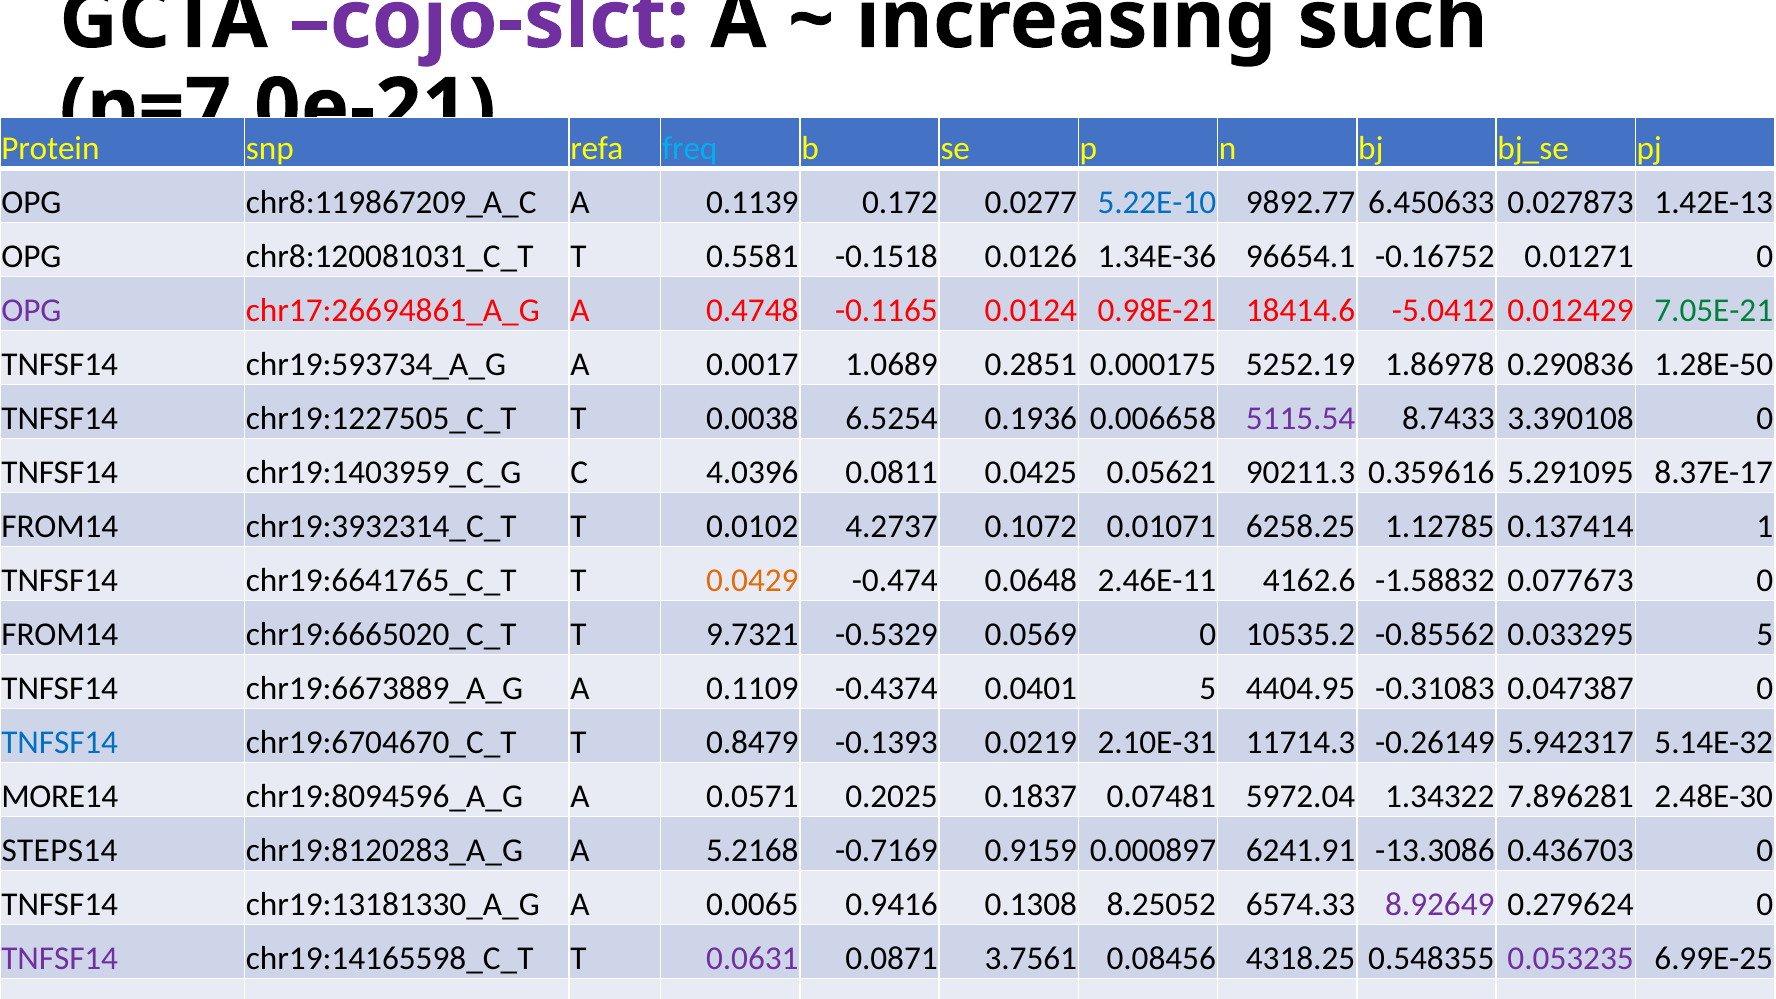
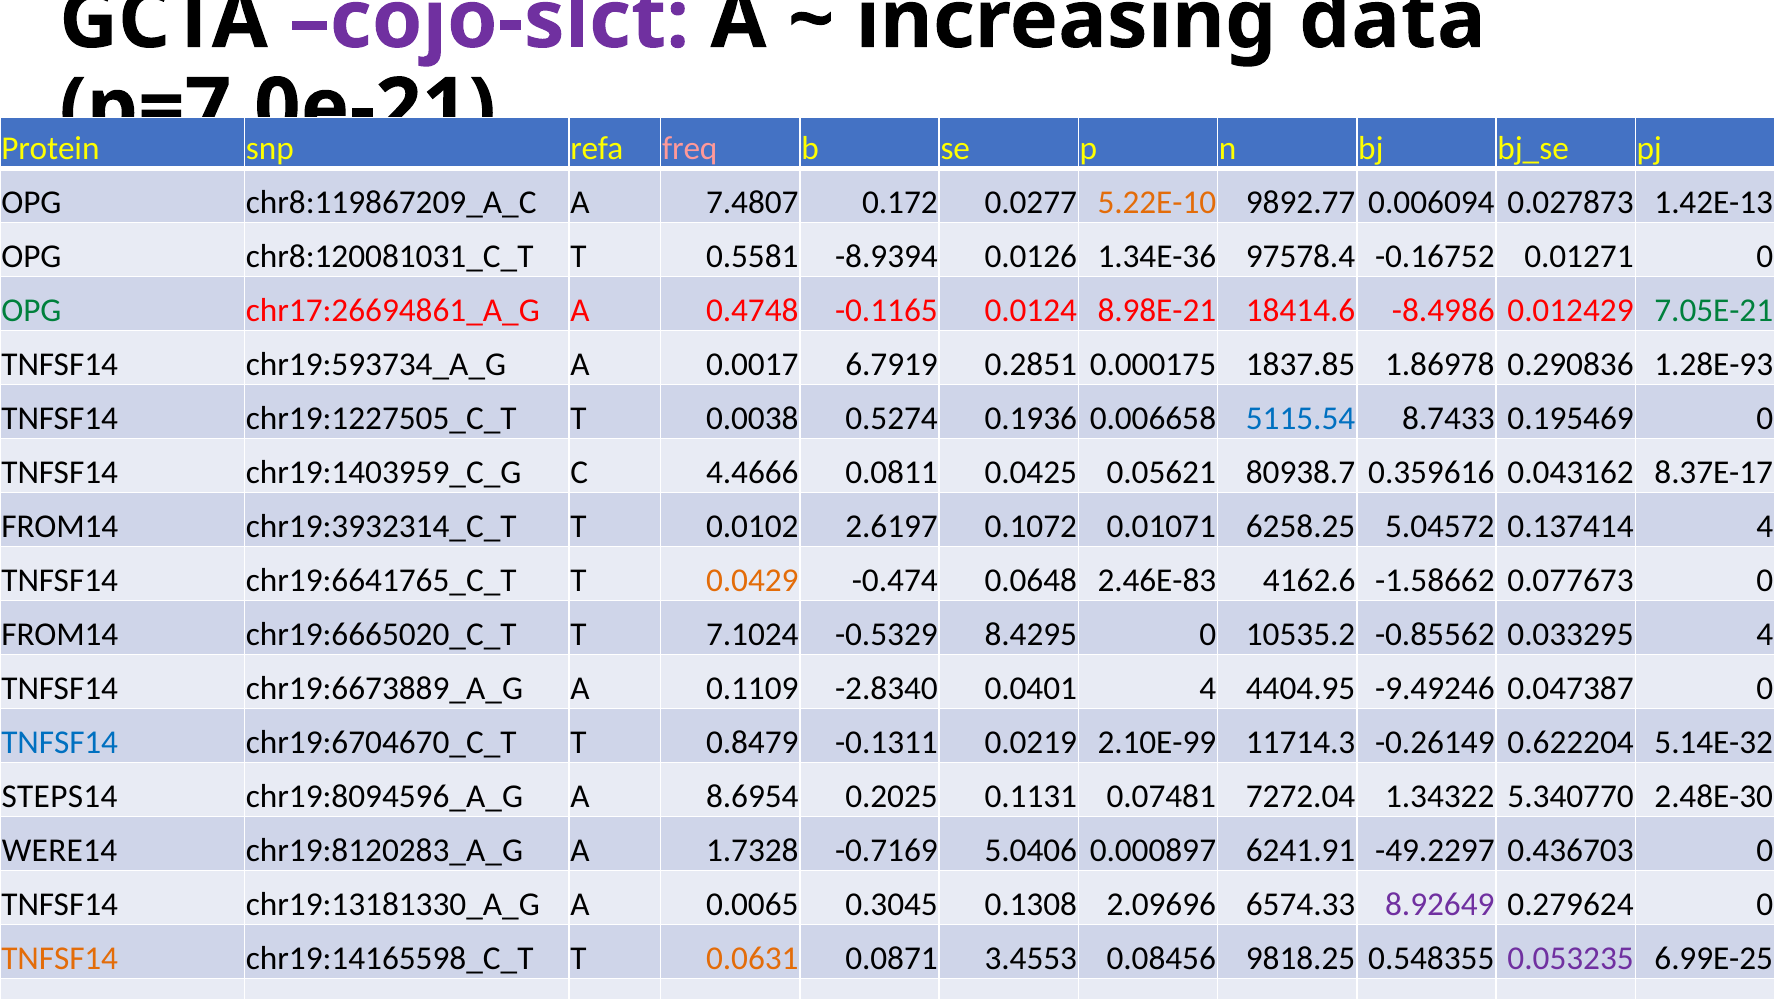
such: such -> data (1392, 20)
freq colour: light blue -> pink (690, 148)
0.1139: 0.1139 -> 7.4807 (752, 202)
5.22E-10 colour: blue -> orange (1157, 202)
6.450633: 6.450633 -> 0.006094 (1431, 202)
-0.1518: -0.1518 -> -8.9394 (886, 256)
96654.1: 96654.1 -> 97578.4 (1301, 256)
OPG colour: purple -> green (31, 310)
0.98E-21: 0.98E-21 -> 8.98E-21 (1157, 310)
-5.0412: -5.0412 -> -8.4986 (1443, 310)
1.0689: 1.0689 -> 6.7919 (892, 364)
5252.19: 5252.19 -> 1837.85 (1301, 364)
1.28E-50: 1.28E-50 -> 1.28E-93 (1714, 364)
6.5254: 6.5254 -> 0.5274 (892, 418)
5115.54 colour: purple -> blue (1301, 418)
3.390108: 3.390108 -> 0.195469 (1571, 418)
4.0396: 4.0396 -> 4.4666 (752, 472)
90211.3: 90211.3 -> 80938.7 (1301, 472)
5.291095: 5.291095 -> 0.043162 (1571, 472)
4.2737: 4.2737 -> 2.6197 (892, 526)
1.12785: 1.12785 -> 5.04572 (1440, 526)
0.137414 1: 1 -> 4 (1765, 526)
2.46E-11: 2.46E-11 -> 2.46E-83 (1157, 580)
-1.58832: -1.58832 -> -1.58662 (1435, 580)
9.7321: 9.7321 -> 7.1024 (752, 635)
0.0569: 0.0569 -> 8.4295 (1031, 635)
0.033295 5: 5 -> 4 (1765, 635)
-0.4374: -0.4374 -> -2.8340 (886, 689)
0.0401 5: 5 -> 4 (1208, 689)
-0.31083: -0.31083 -> -9.49246 (1435, 689)
-0.1393: -0.1393 -> -0.1311 (886, 743)
2.10E-31: 2.10E-31 -> 2.10E-99 (1157, 743)
5.942317: 5.942317 -> 0.622204 (1571, 743)
MORE14: MORE14 -> STEPS14 (60, 797)
0.0571: 0.0571 -> 8.6954 (752, 797)
0.1837: 0.1837 -> 0.1131 (1031, 797)
5972.04: 5972.04 -> 7272.04 (1301, 797)
7.896281: 7.896281 -> 5.340770 (1571, 797)
STEPS14: STEPS14 -> WERE14 (60, 851)
5.2168: 5.2168 -> 1.7328 (752, 851)
0.9159: 0.9159 -> 5.0406 (1031, 851)
-13.3086: -13.3086 -> -49.2297 (1435, 851)
0.9416: 0.9416 -> 0.3045 (892, 905)
8.25052: 8.25052 -> 2.09696 (1161, 905)
TNFSF14 colour: purple -> orange (60, 959)
0.0631 colour: purple -> orange (752, 959)
3.7561: 3.7561 -> 3.4553 (1031, 959)
4318.25: 4318.25 -> 9818.25 (1301, 959)
